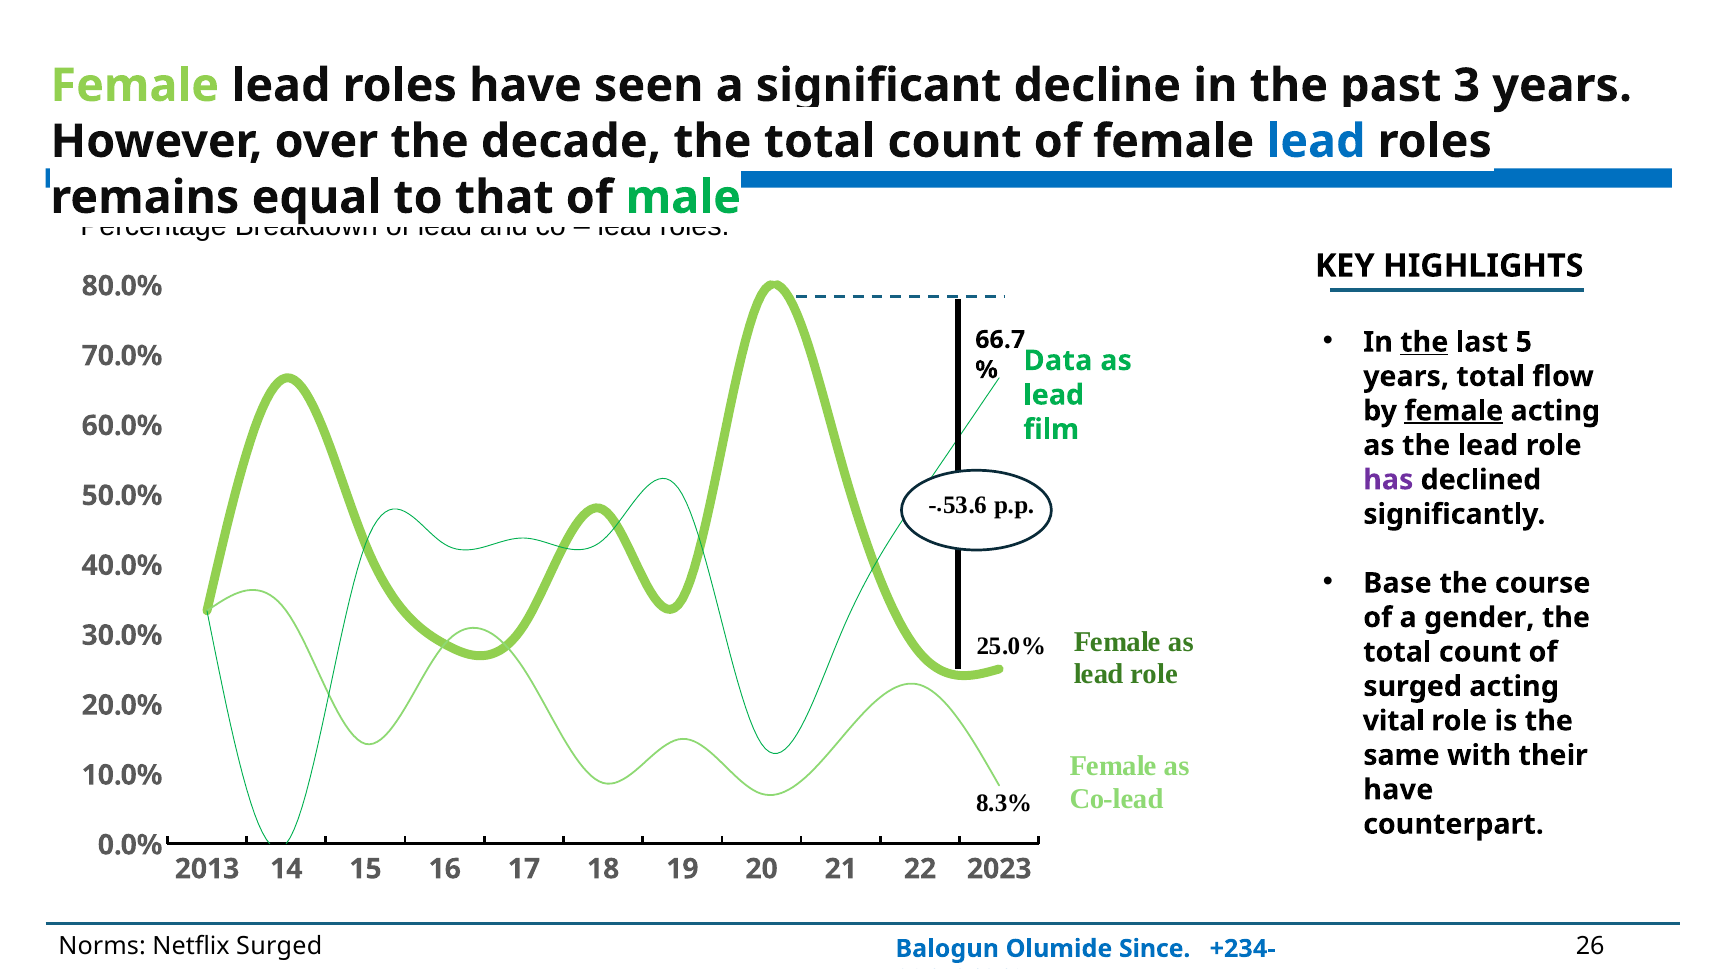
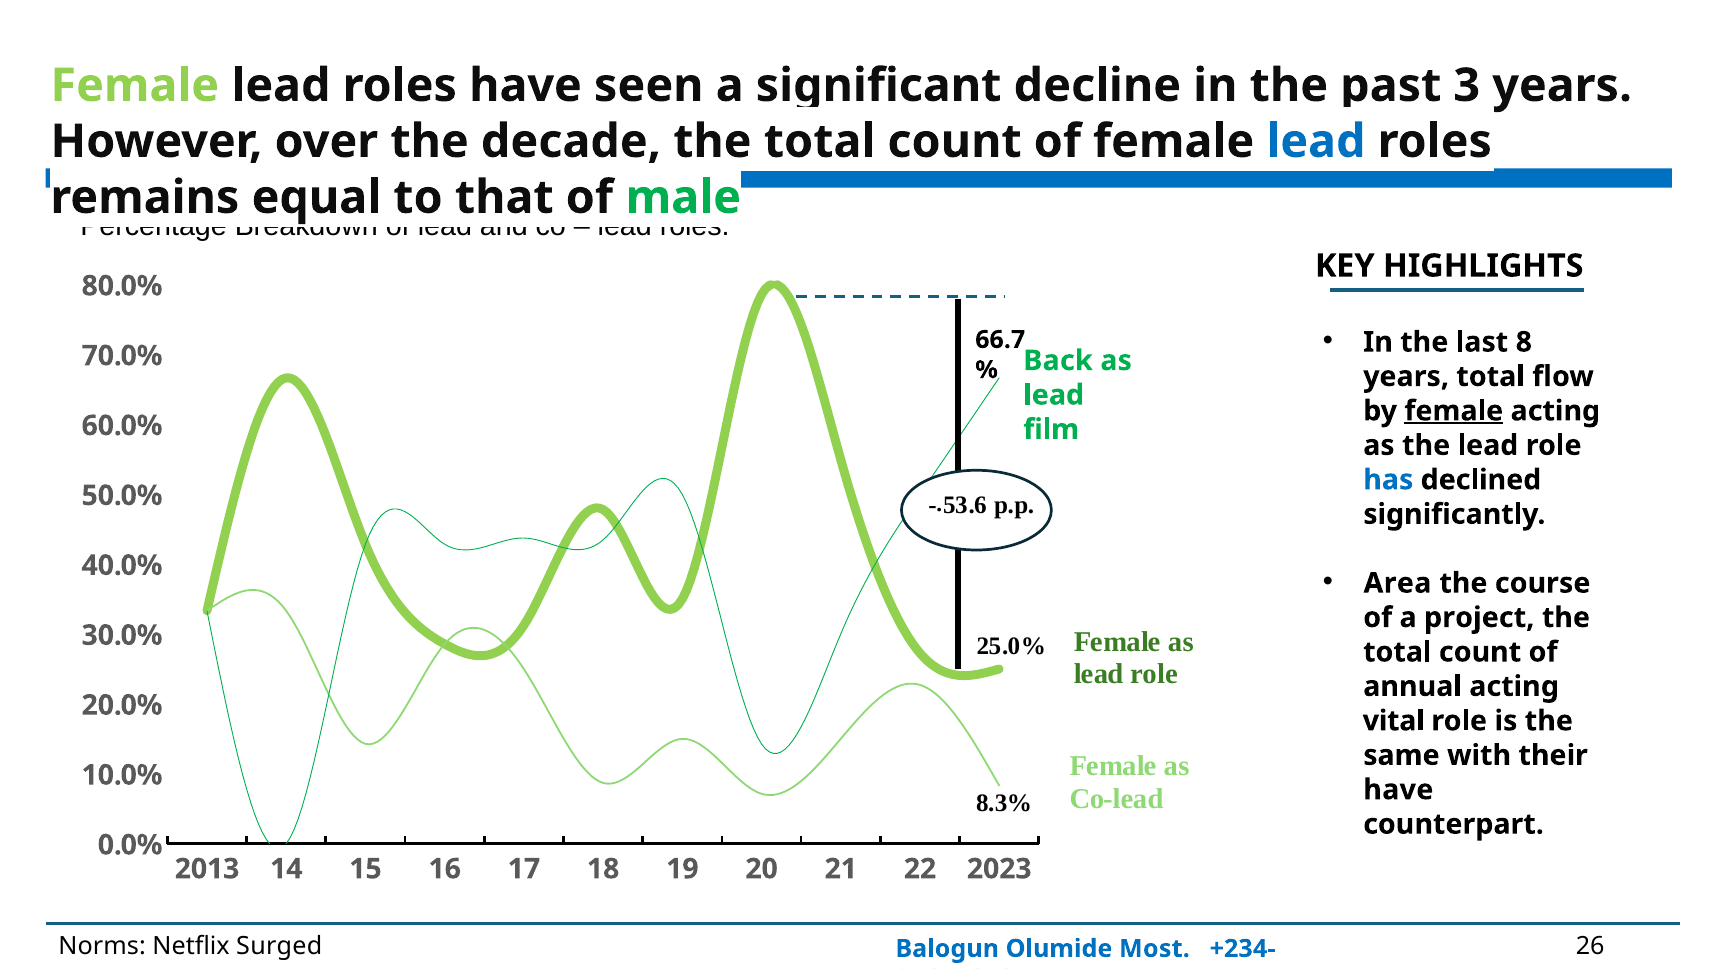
the underline: present -> none (1424, 342)
5: 5 -> 8 (1524, 342)
Data: Data -> Back (1058, 361)
has colour: purple -> blue (1388, 480)
Base: Base -> Area (1397, 583)
gender: gender -> project (1479, 618)
surged: surged -> annual (1413, 687)
Since: Since -> Most (1154, 949)
